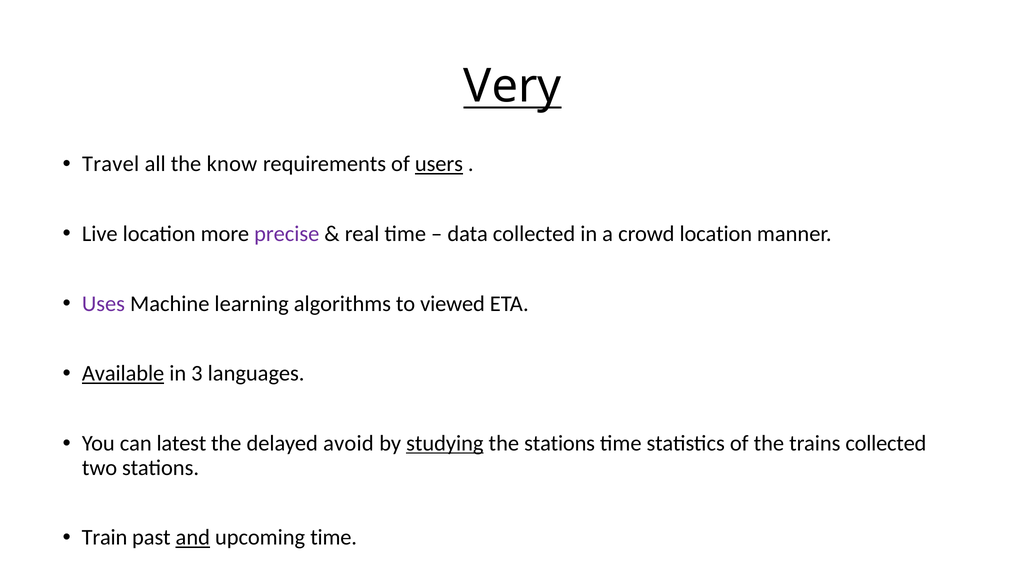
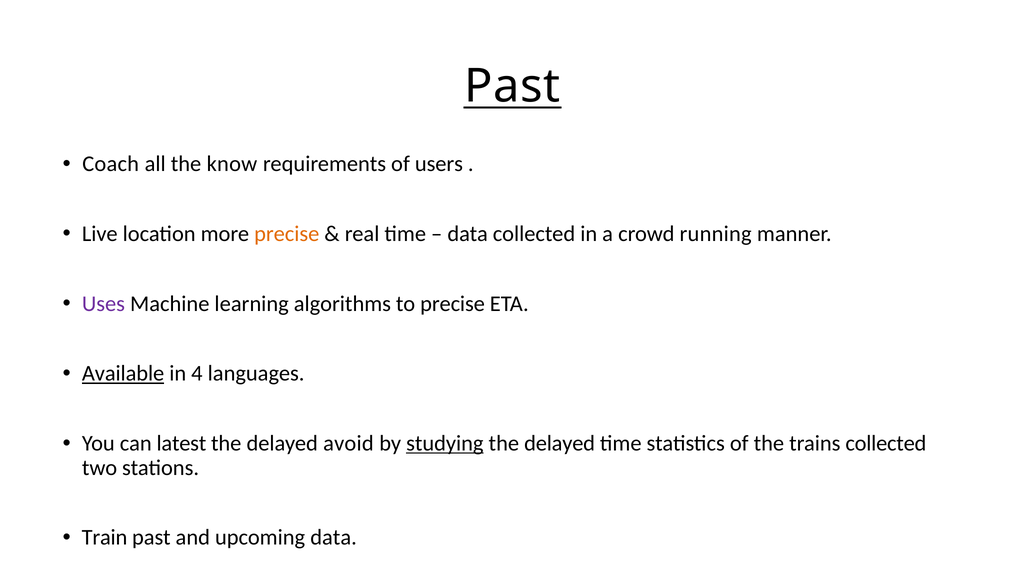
Very: Very -> Past (512, 86)
Travel: Travel -> Coach (111, 164)
users underline: present -> none (439, 164)
precise colour: purple -> orange (287, 234)
crowd location: location -> running (716, 234)
to viewed: viewed -> precise (453, 304)
3: 3 -> 4 (197, 374)
stations: stations -> delayed (560, 444)
and underline: present -> none (193, 538)
upcoming time: time -> data (334, 538)
